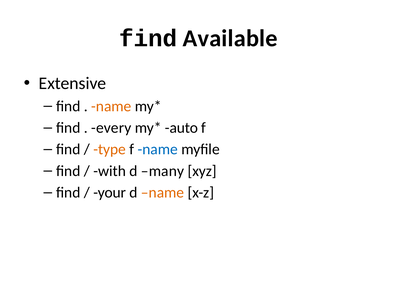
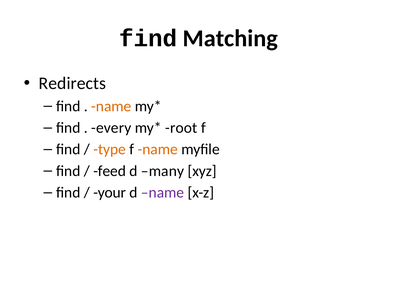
Available: Available -> Matching (230, 38)
Extensive: Extensive -> Redirects (72, 83)
auto: auto -> root (181, 128)
name colour: blue -> orange (158, 149)
with: with -> feed (110, 171)
name colour: orange -> purple (163, 192)
